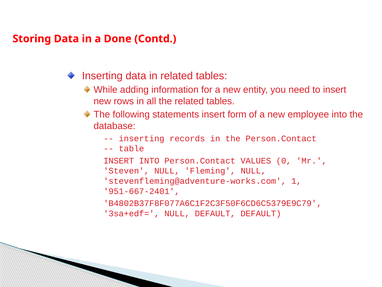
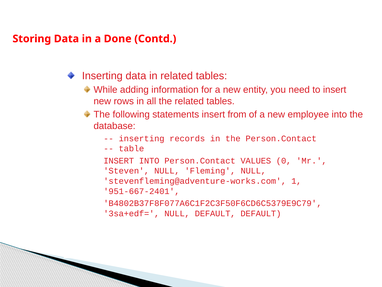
form: form -> from (237, 114)
